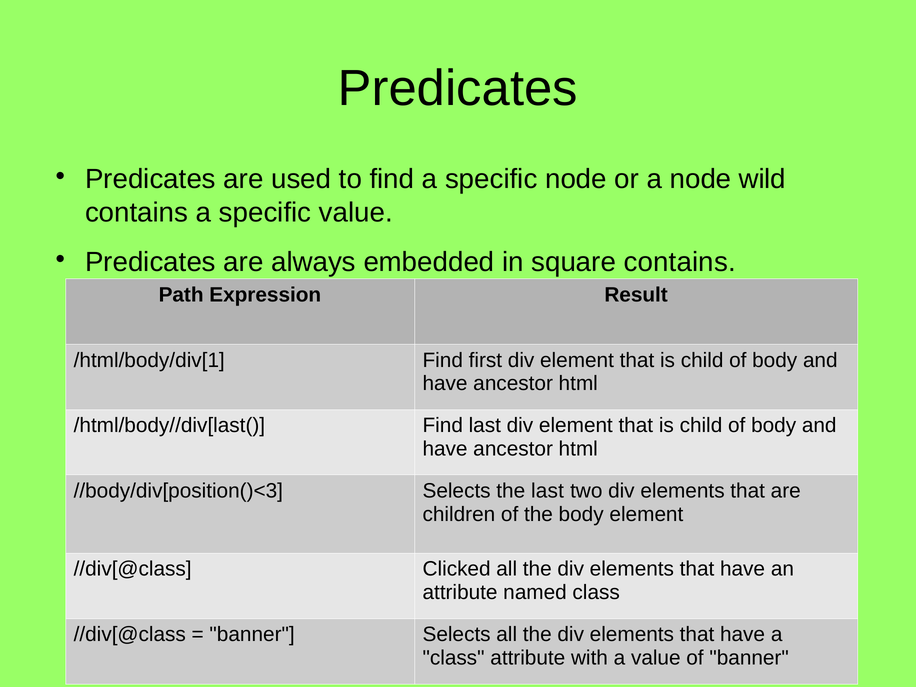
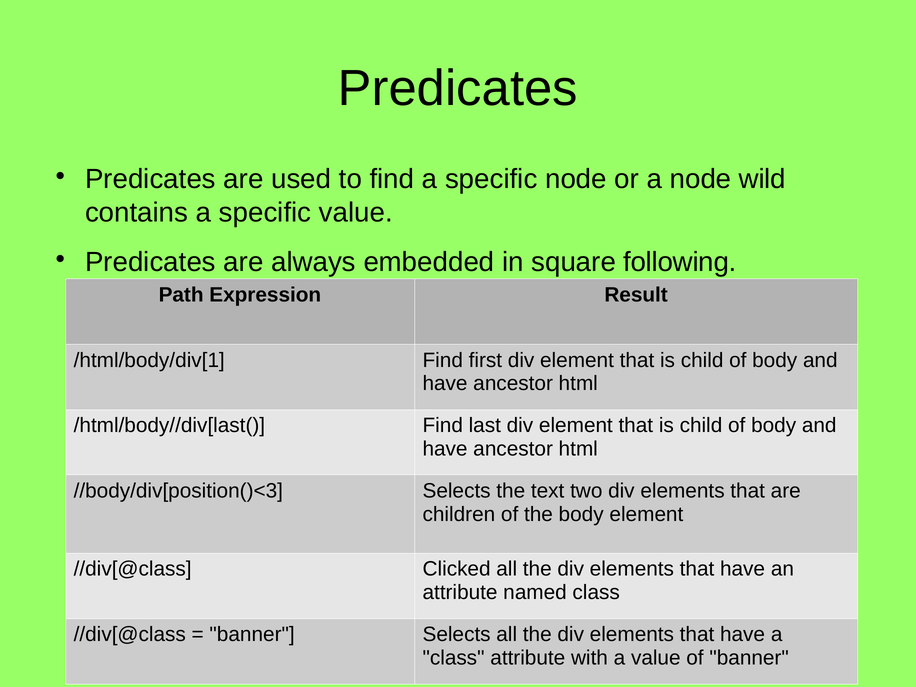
square contains: contains -> following (680, 262)
the last: last -> text (548, 491)
